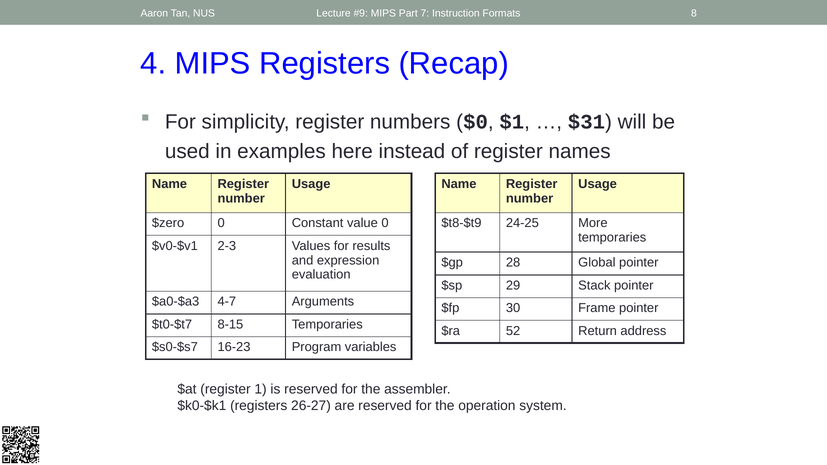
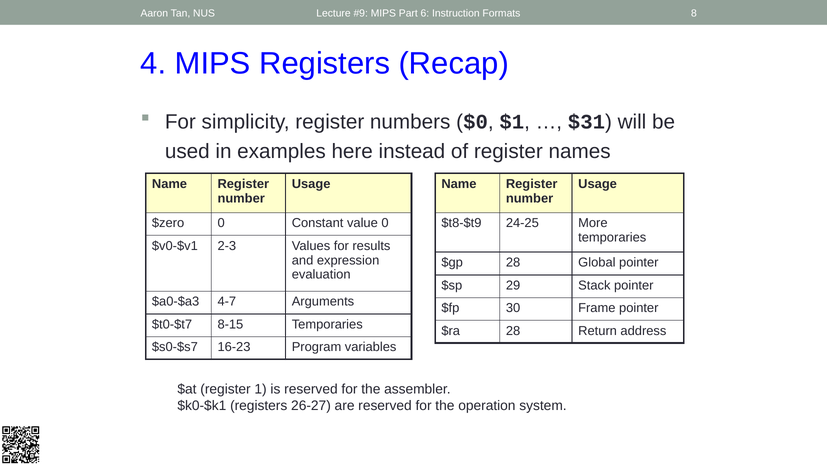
7: 7 -> 6 (425, 13)
$ra 52: 52 -> 28 (513, 331)
